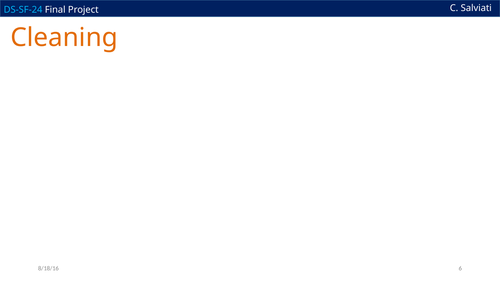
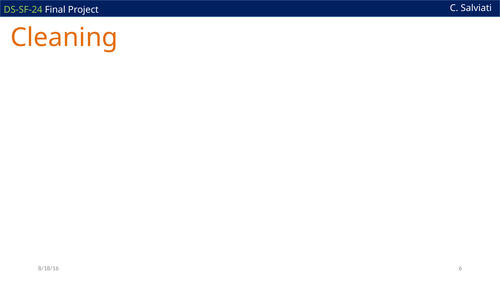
DS-SF-24 colour: light blue -> light green (23, 10)
